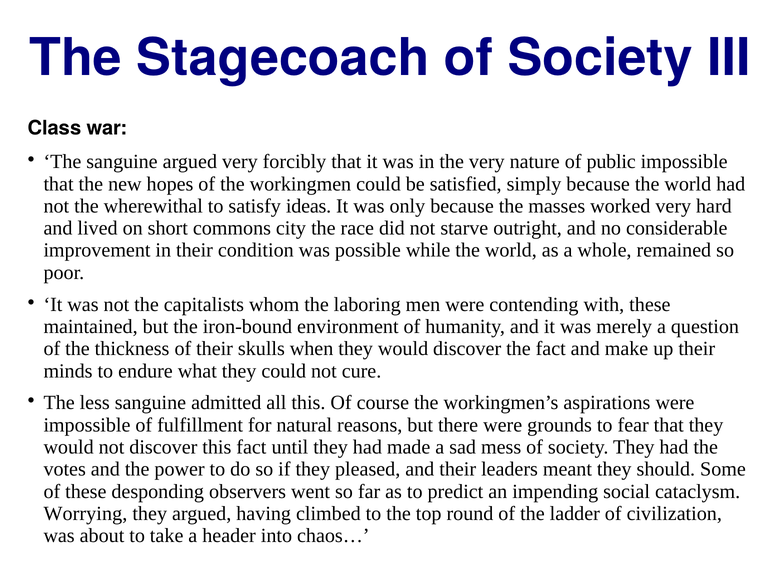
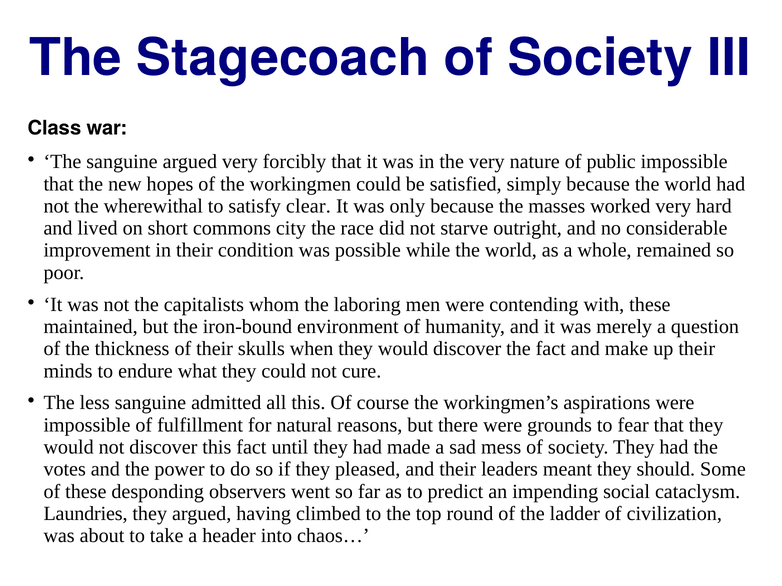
ideas: ideas -> clear (308, 206)
Worrying: Worrying -> Laundries (86, 514)
